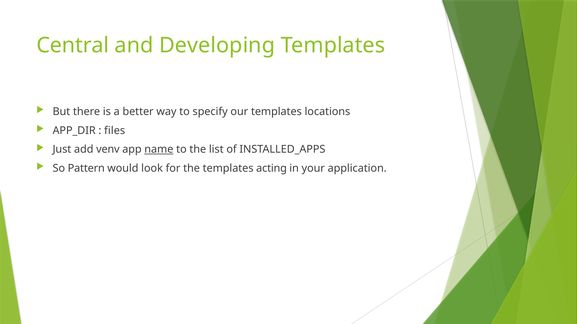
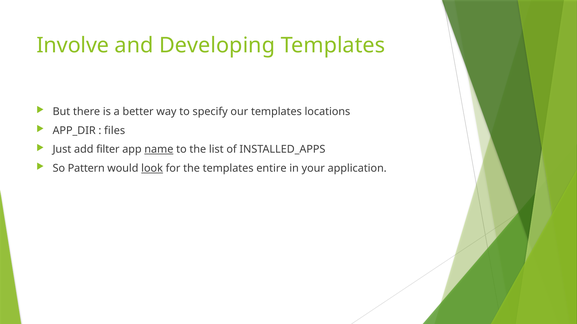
Central: Central -> Involve (73, 46)
venv: venv -> filter (108, 150)
look underline: none -> present (152, 169)
acting: acting -> entire (271, 169)
